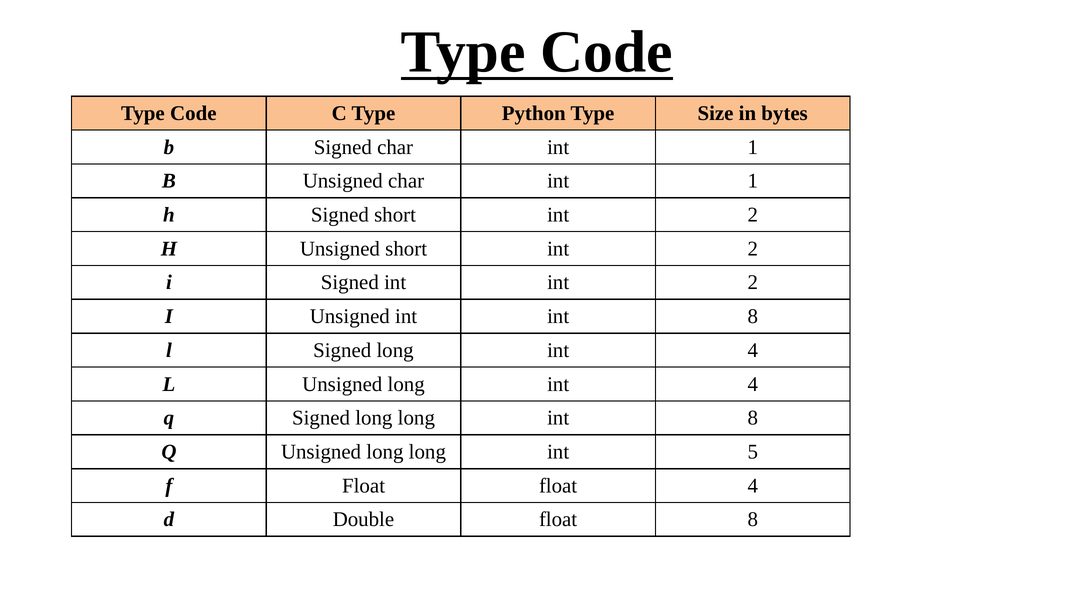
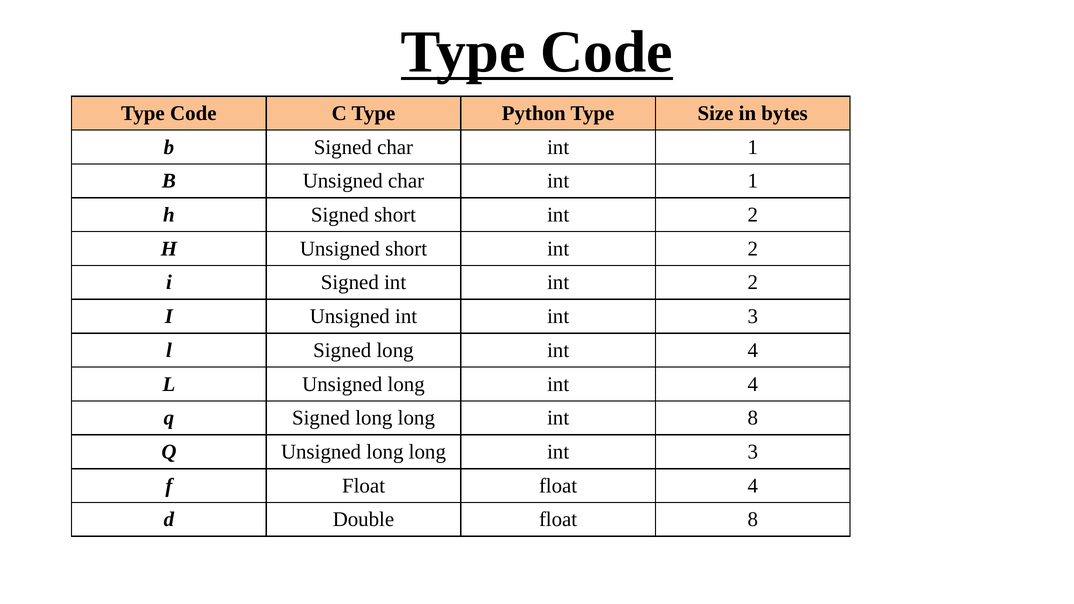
int int 8: 8 -> 3 (753, 316)
long int 5: 5 -> 3 (753, 452)
